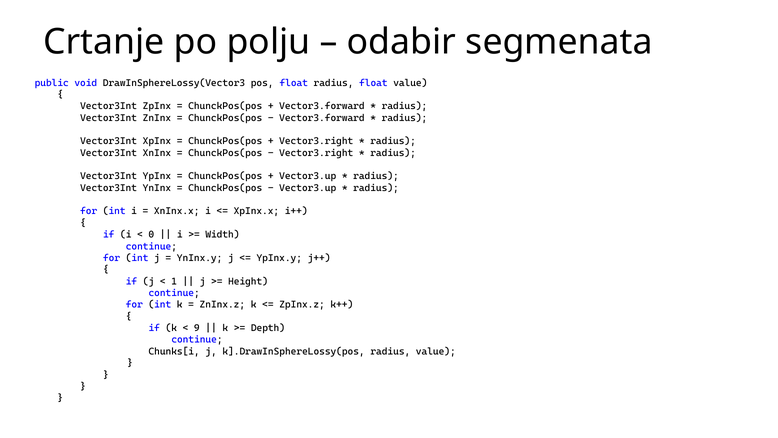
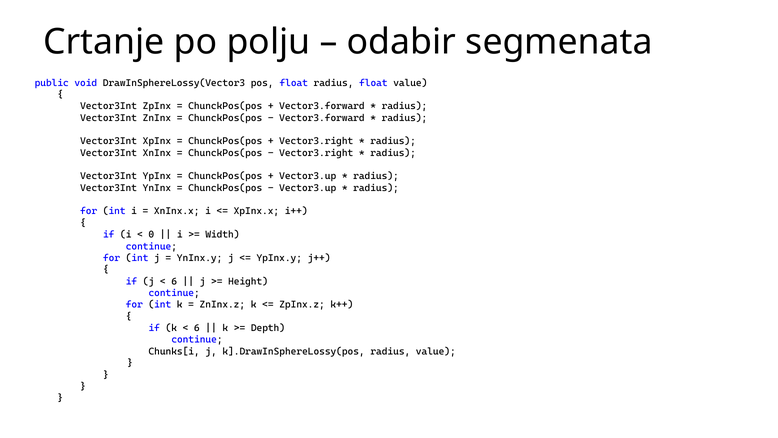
1: 1 -> 6 (174, 281)
9: 9 -> 6 (197, 328)
